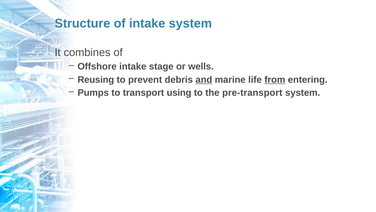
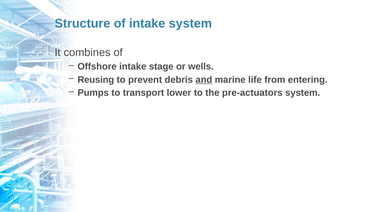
from underline: present -> none (275, 79)
using: using -> lower (179, 93)
pre-transport: pre-transport -> pre-actuators (252, 93)
